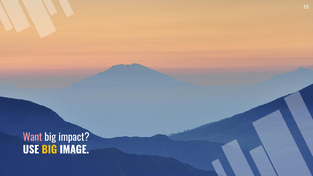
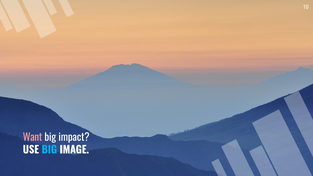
BIG colour: yellow -> light blue (49, 150)
